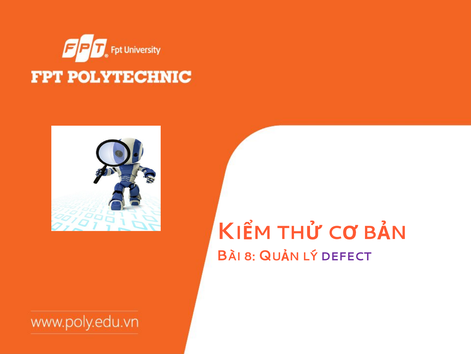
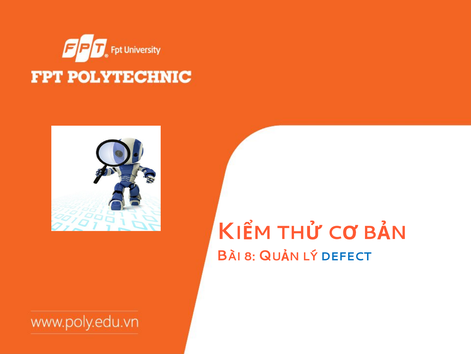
DEFECT colour: purple -> blue (346, 256)
